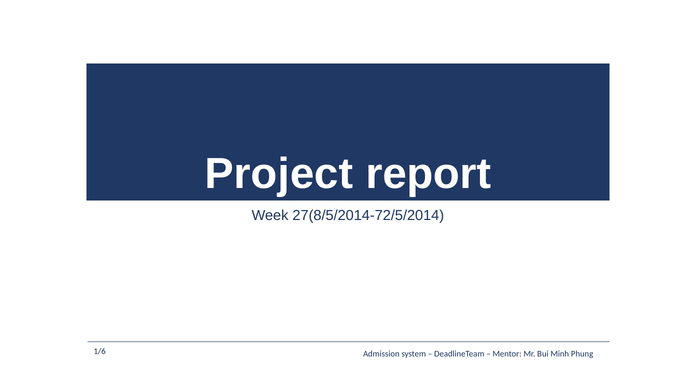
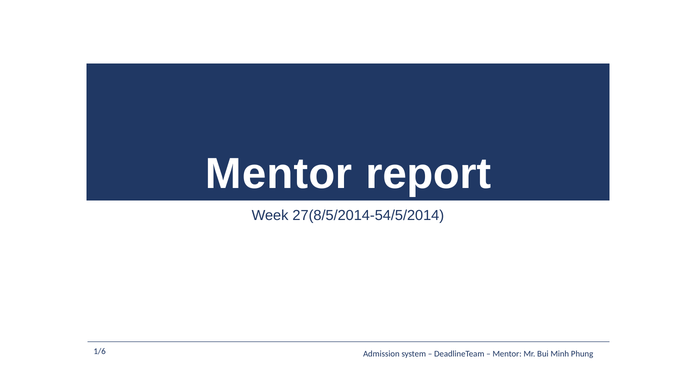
Project: Project -> Mentor (279, 174)
27(8/5/2014-72/5/2014: 27(8/5/2014-72/5/2014 -> 27(8/5/2014-54/5/2014 (368, 216)
